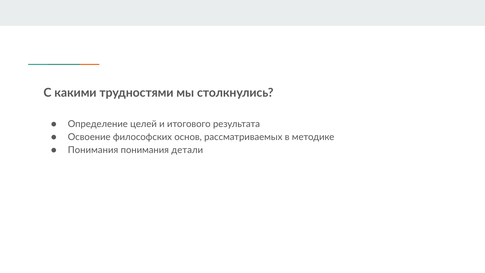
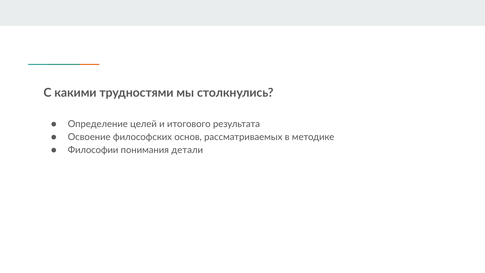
Понимания: Понимания -> Философии (93, 150)
